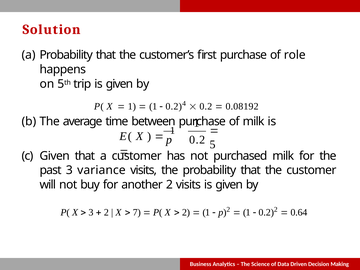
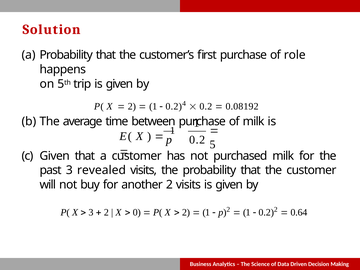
1: 1 -> 2 (132, 106)
variance: variance -> revealed (101, 170)
7: 7 -> 0 (137, 212)
